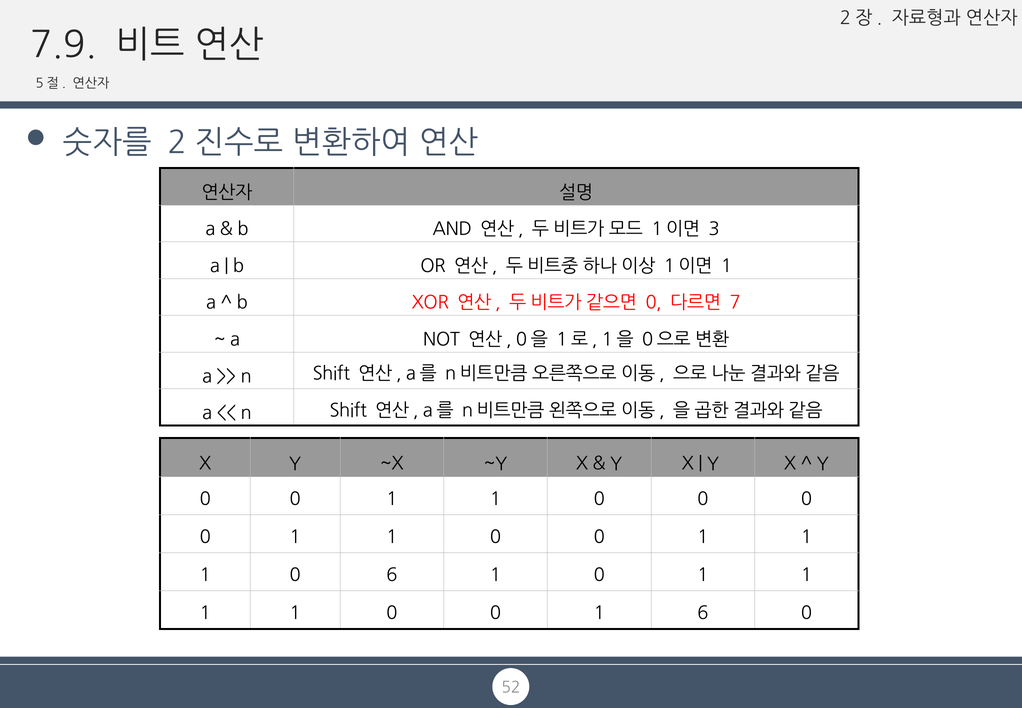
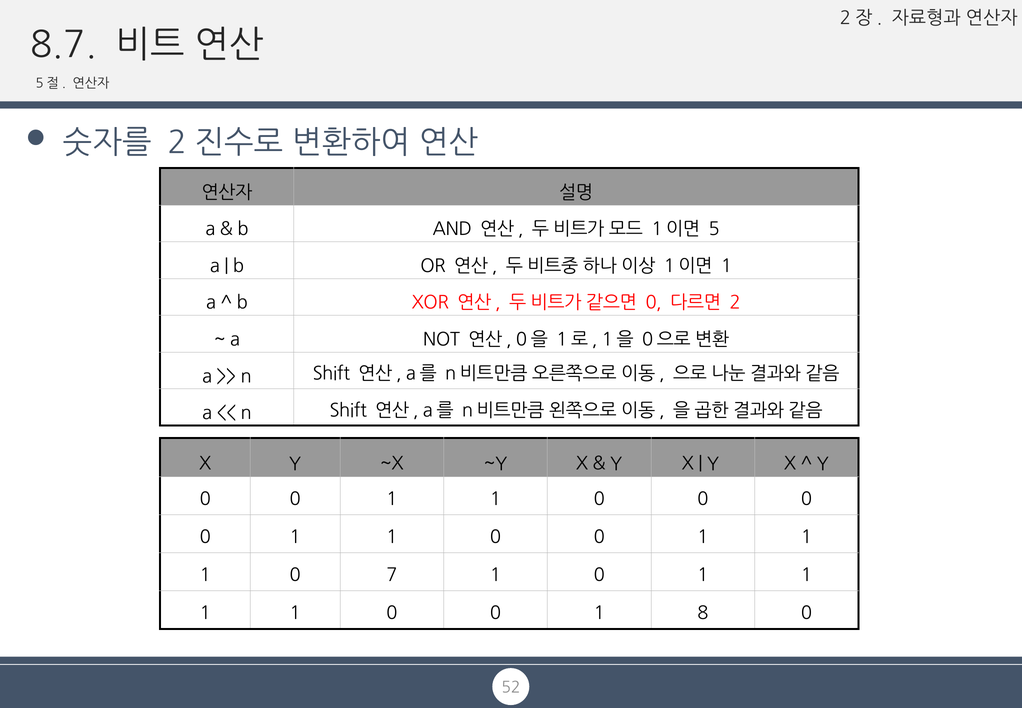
7.9: 7.9 -> 8.7 (63, 45)
3: 3 -> 5 (714, 229)
7: 7 -> 2 (735, 303)
0 6: 6 -> 7 (392, 575)
1 6: 6 -> 8 (703, 613)
